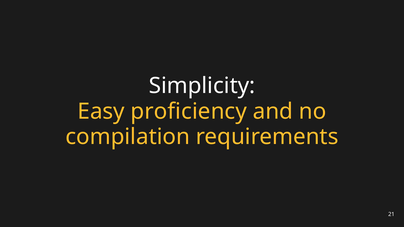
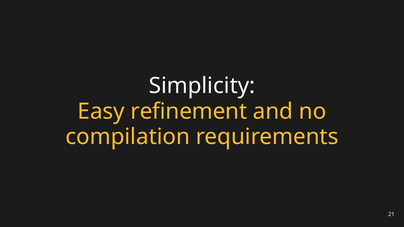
proficiency: proficiency -> refinement (189, 111)
